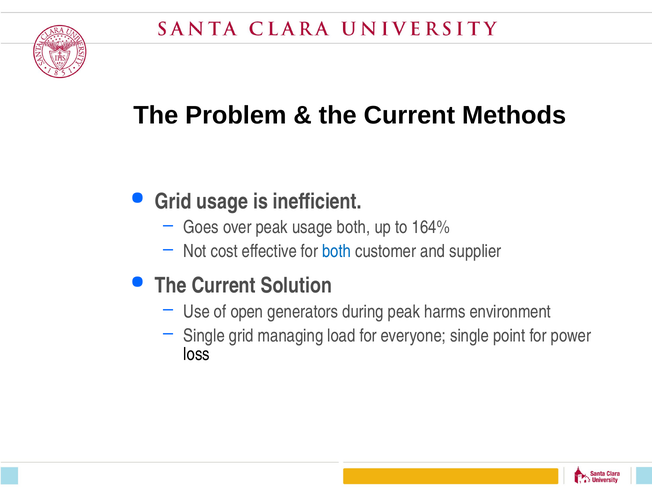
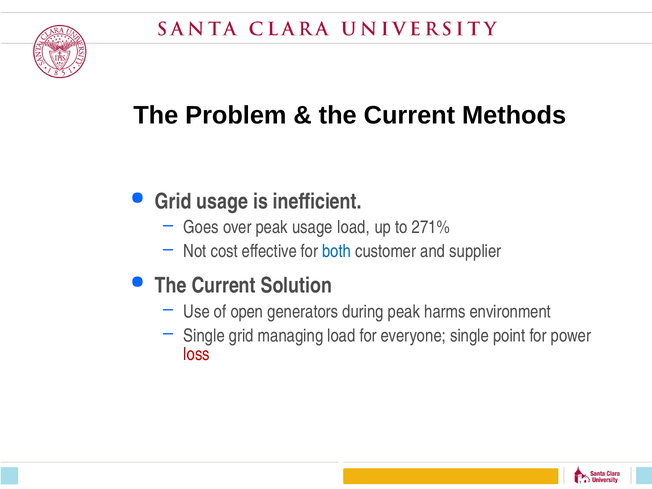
usage both: both -> load (354, 227)
164%: 164% -> 271% (431, 227)
loss colour: black -> red (197, 354)
